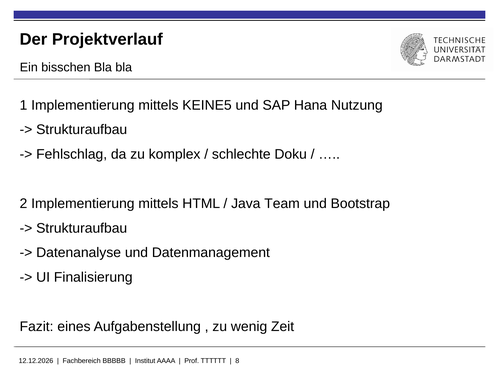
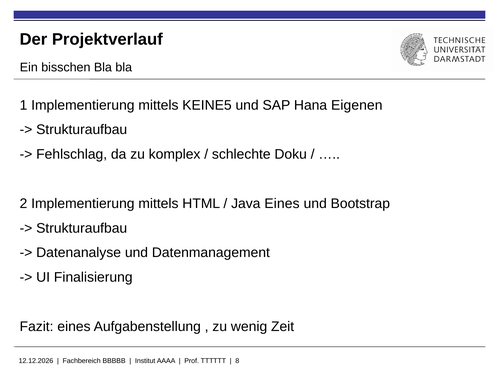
Nutzung: Nutzung -> Eigenen (357, 105)
Java Team: Team -> Eines (282, 204)
